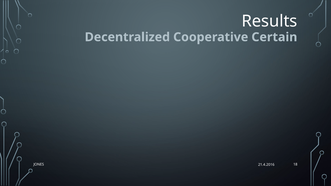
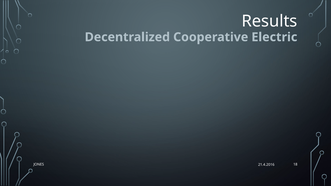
Certain: Certain -> Electric (274, 37)
